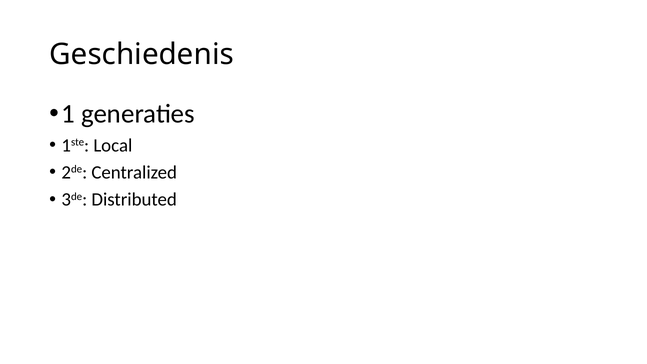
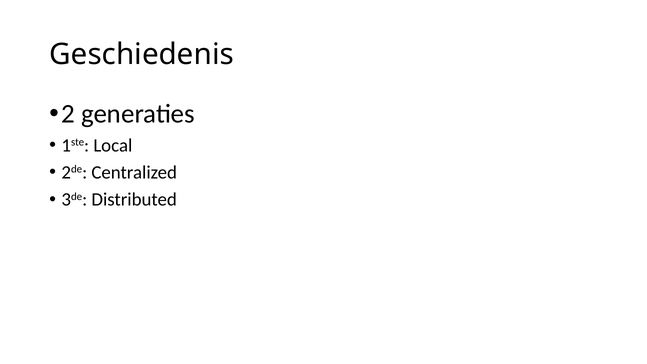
1: 1 -> 2 (68, 114)
